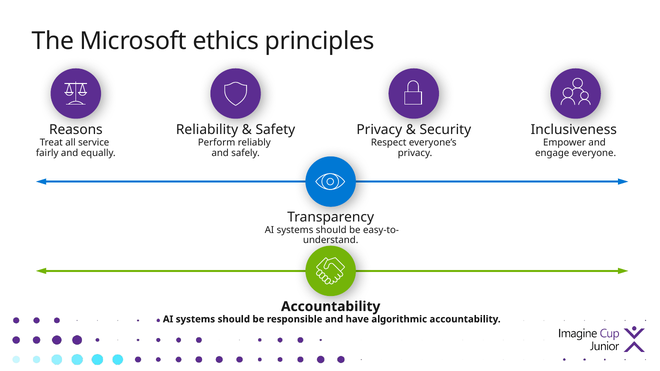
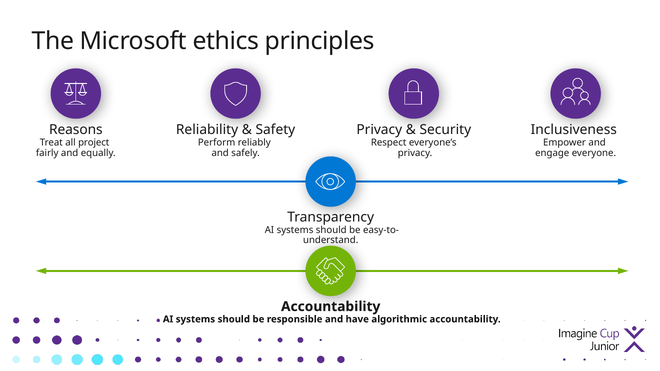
service: service -> project (94, 143)
